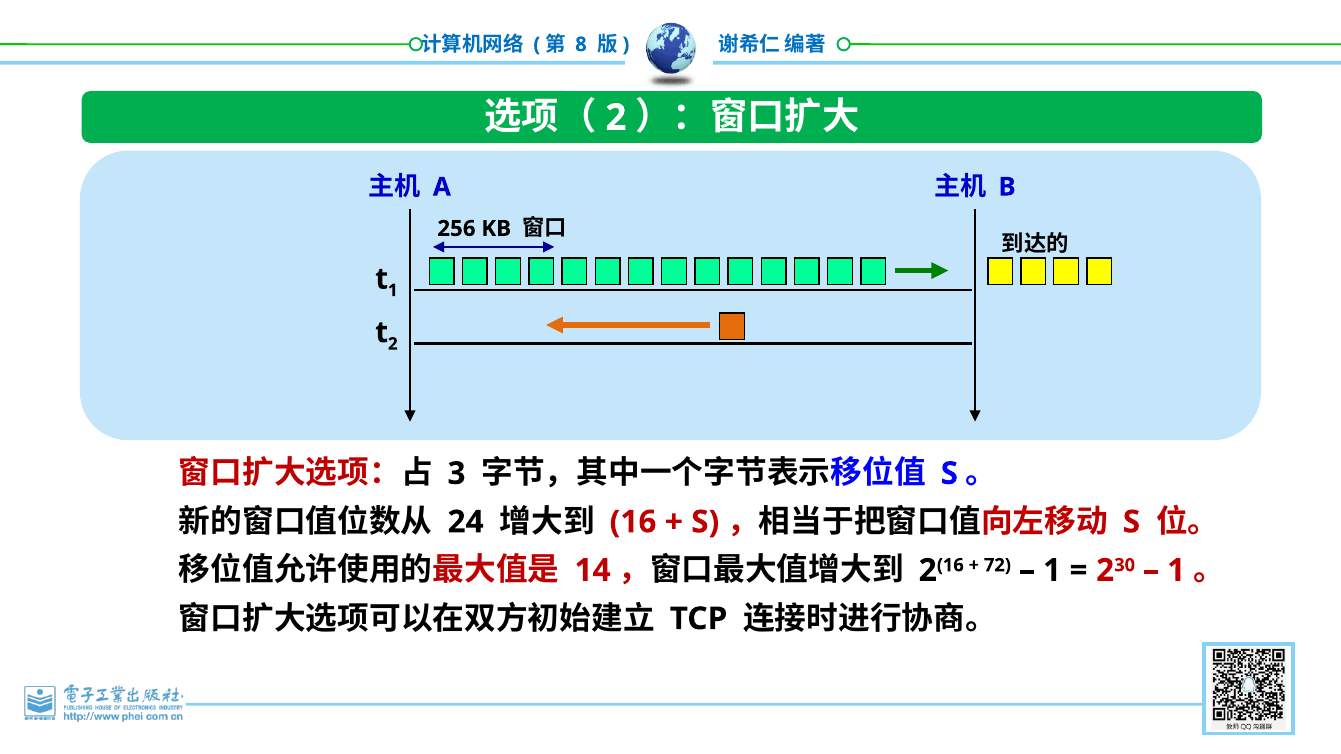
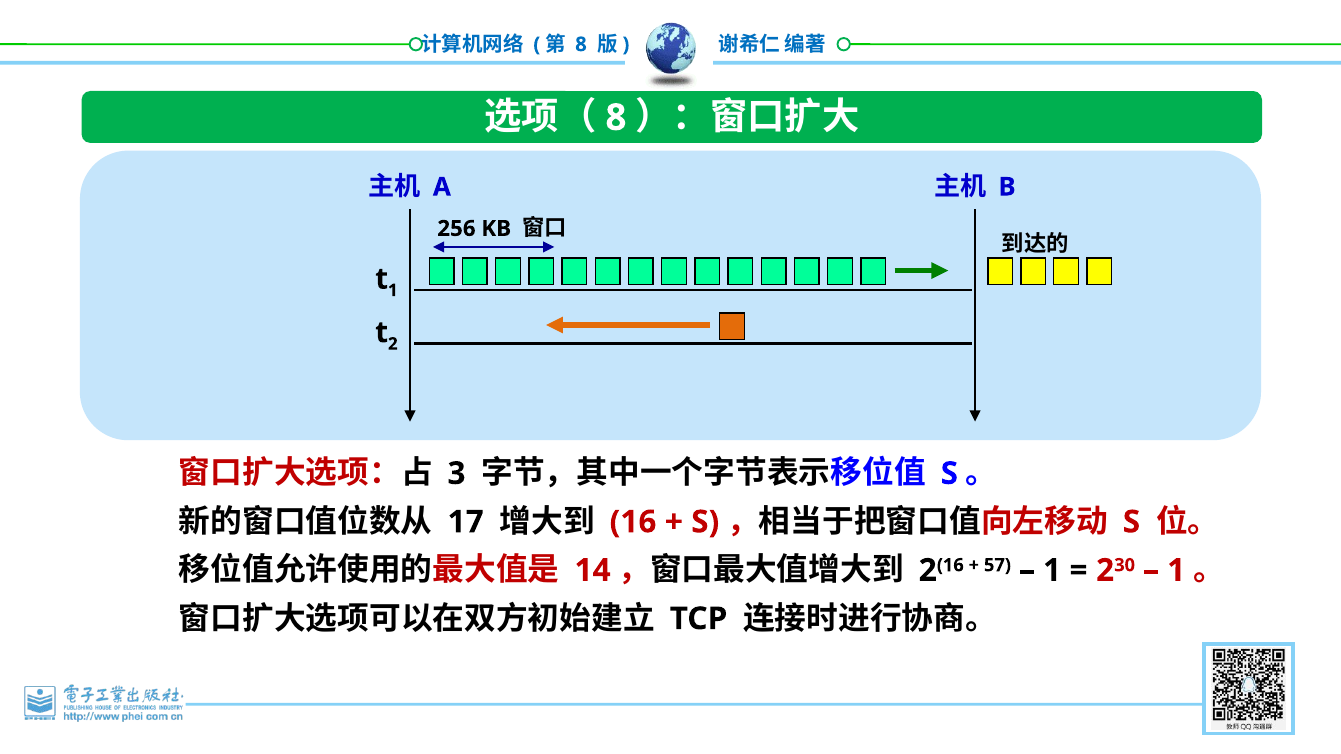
2: 2 -> 8 (616, 118)
24: 24 -> 17 (466, 522)
72: 72 -> 57 (997, 565)
